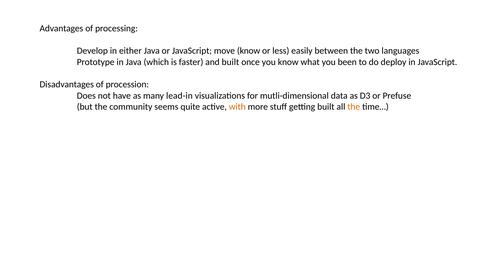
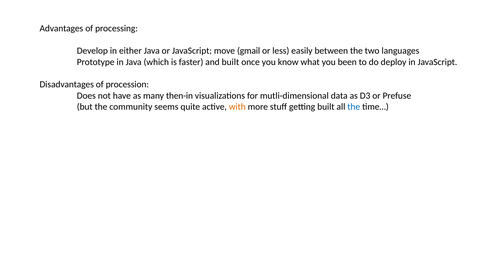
move know: know -> gmail (249, 51)
lead-in: lead-in -> then-in (179, 95)
the colour: orange -> blue (354, 107)
